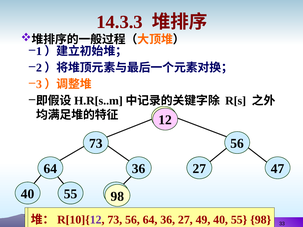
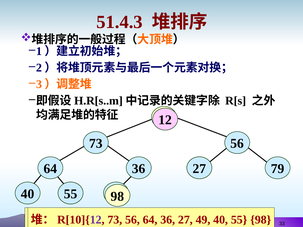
14.3.3: 14.3.3 -> 51.4.3 (120, 22)
47: 47 -> 79 (278, 169)
